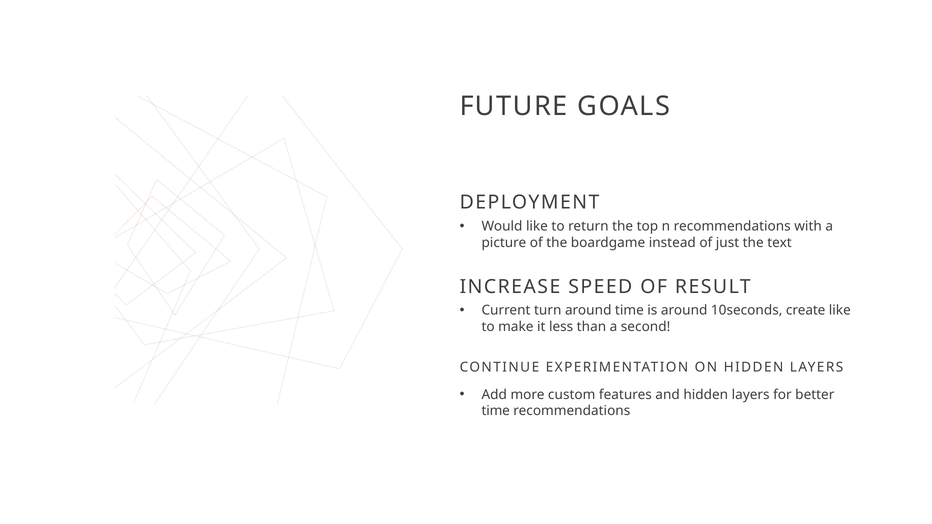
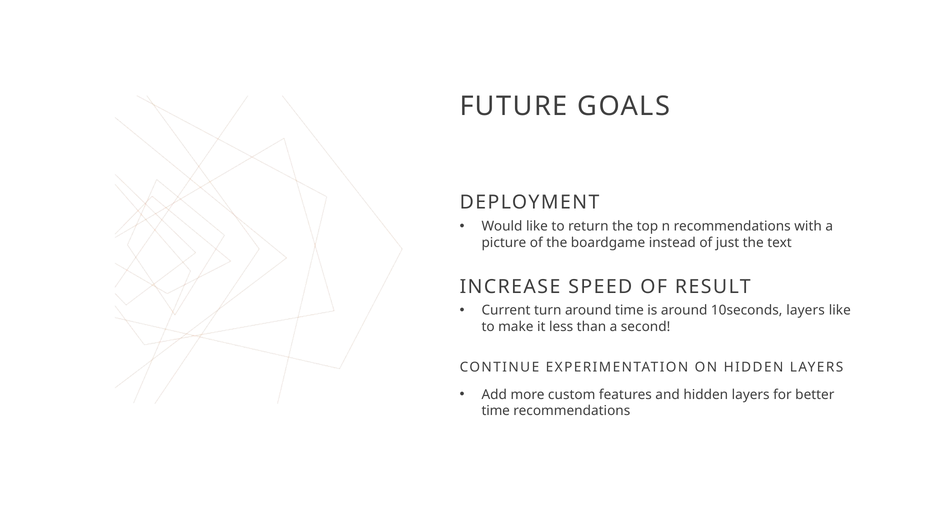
10seconds create: create -> layers (806, 311)
